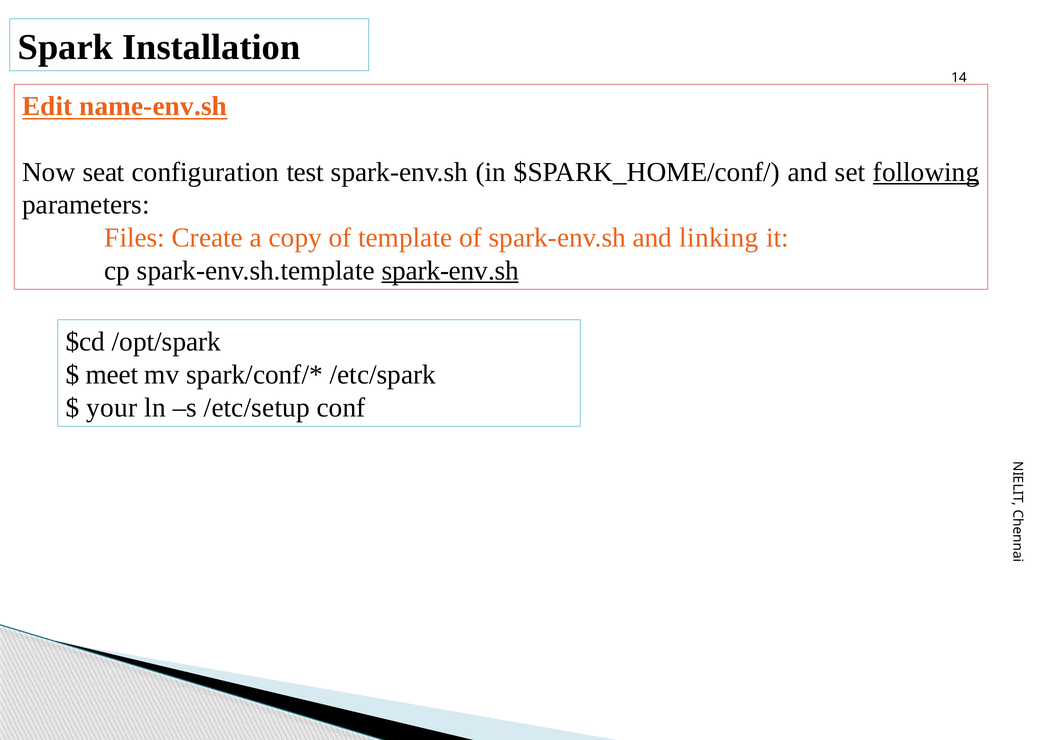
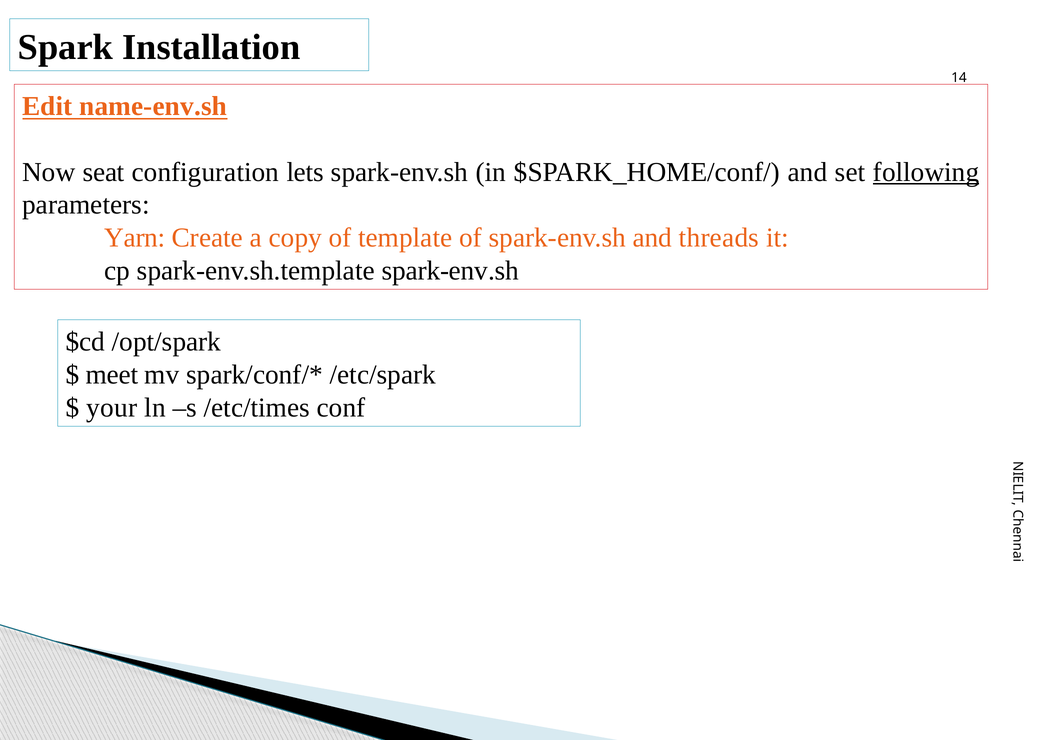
test: test -> lets (305, 172)
Files: Files -> Yarn (135, 238)
linking: linking -> threads (719, 238)
spark-env.sh underline: present -> none (450, 270)
/etc/setup: /etc/setup -> /etc/times (257, 407)
